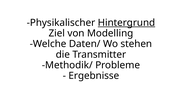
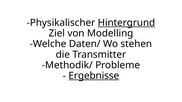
Ergebnisse underline: none -> present (94, 76)
